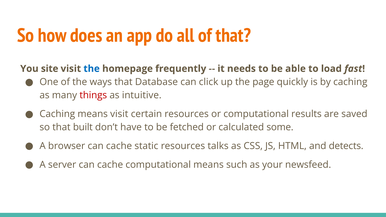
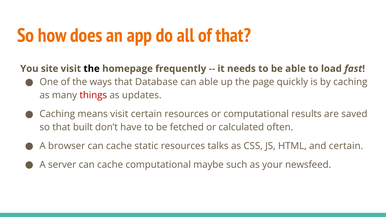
the colour: blue -> black (92, 69)
can click: click -> able (209, 82)
intuitive: intuitive -> updates (142, 95)
some: some -> often (280, 127)
and detects: detects -> certain (346, 146)
computational means: means -> maybe (209, 165)
